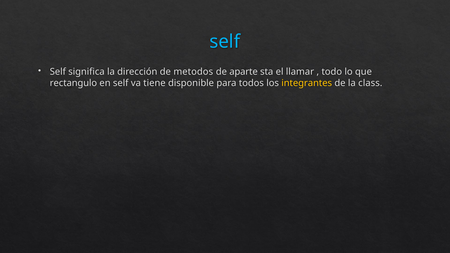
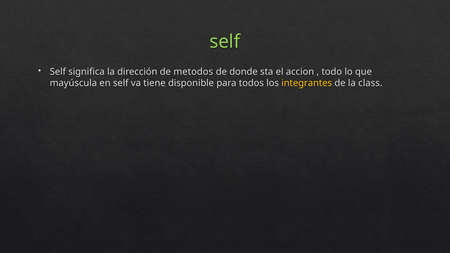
self colour: light blue -> light green (225, 42)
aparte: aparte -> donde (243, 72)
llamar: llamar -> accion (300, 72)
rectangulo: rectangulo -> mayúscula (73, 83)
